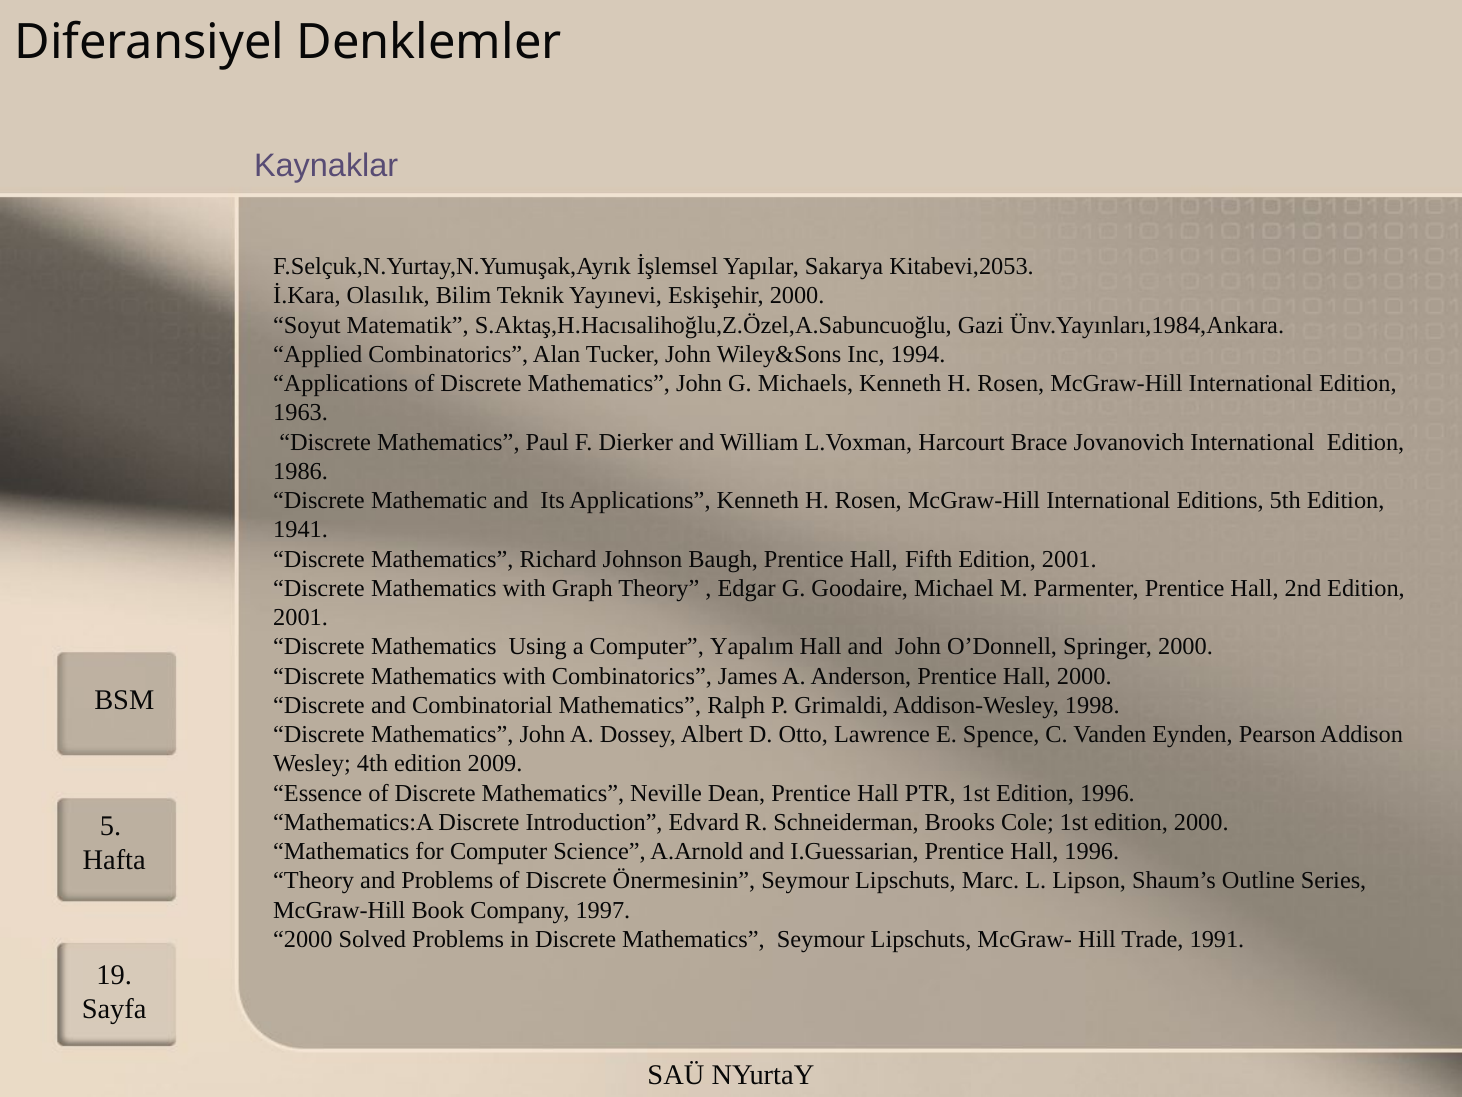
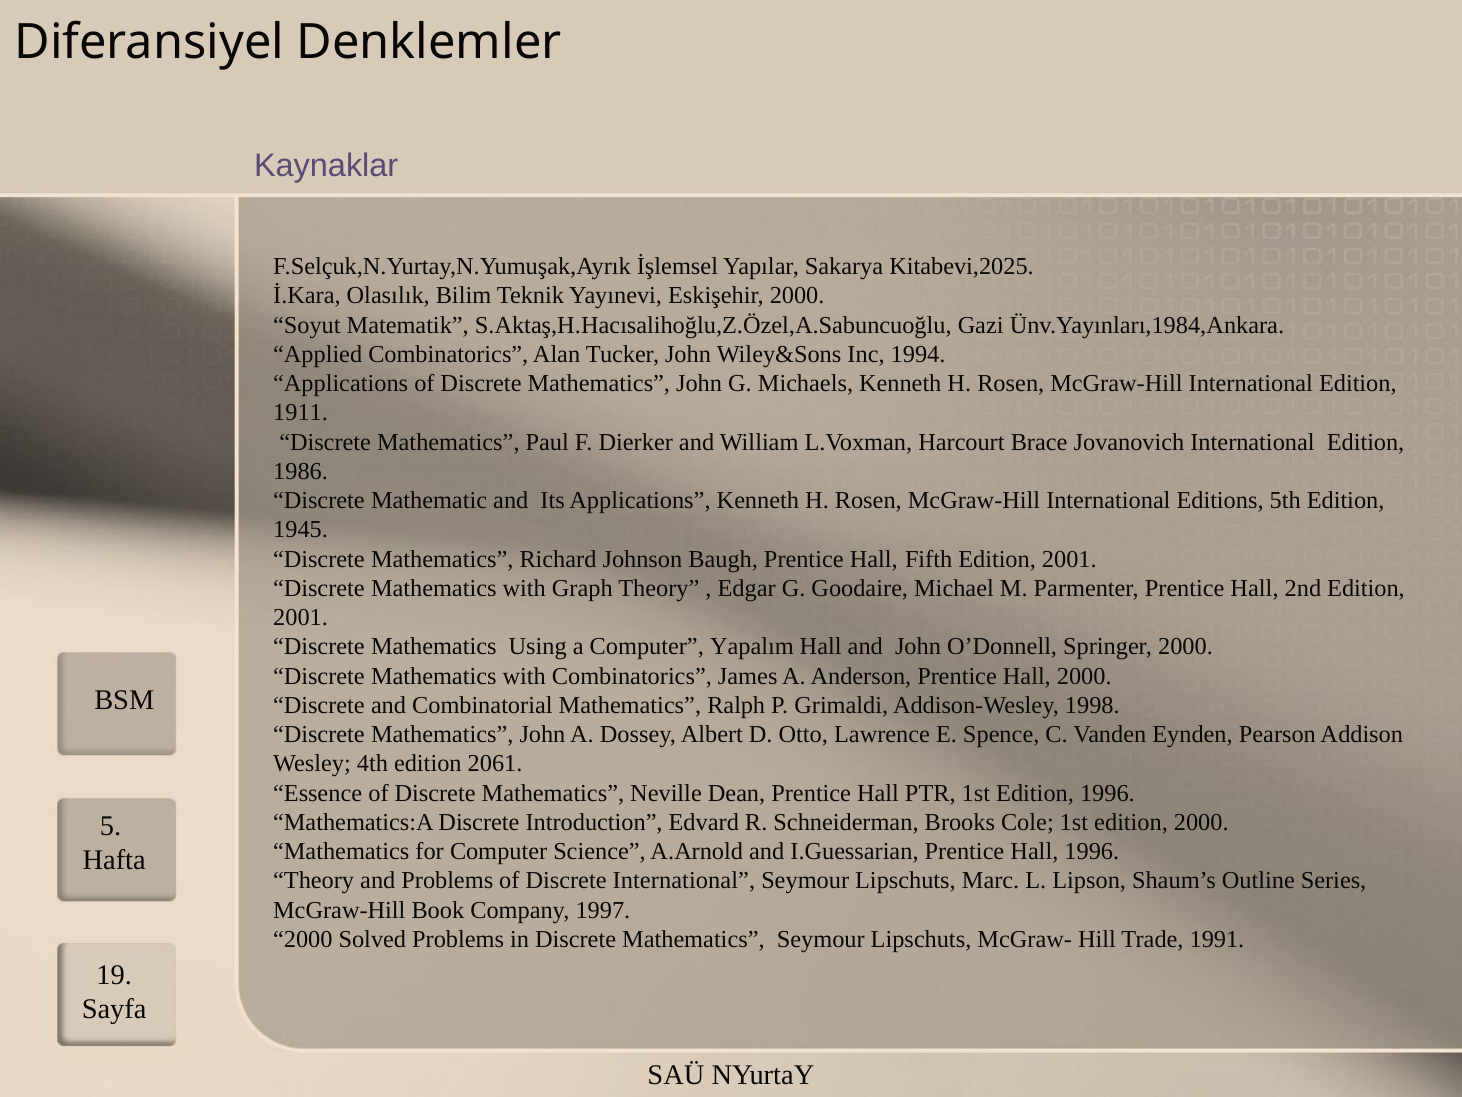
Kitabevi,2053: Kitabevi,2053 -> Kitabevi,2025 (962, 266)
1963: 1963 -> 1911 (301, 413)
1941: 1941 -> 1945 (301, 530)
2009: 2009 -> 2061 (495, 764)
Discrete Önermesinin: Önermesinin -> International (684, 881)
